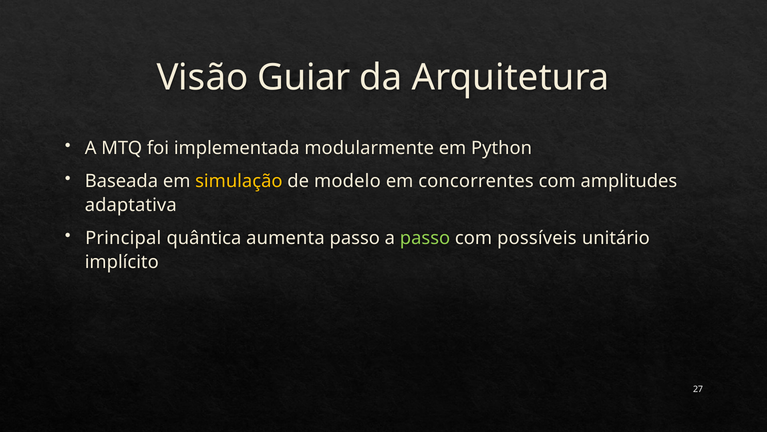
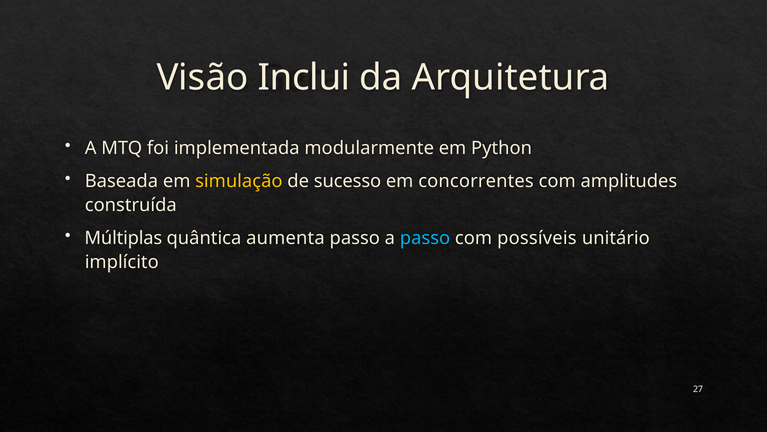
Guiar: Guiar -> Inclui (304, 78)
modelo: modelo -> sucesso (348, 181)
adaptativa: adaptativa -> construída (131, 205)
Principal: Principal -> Múltiplas (123, 238)
passo colour: light green -> light blue (425, 238)
